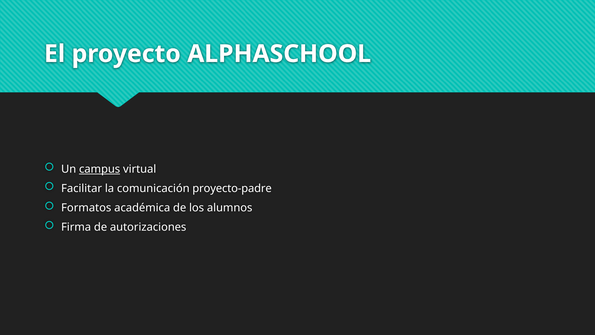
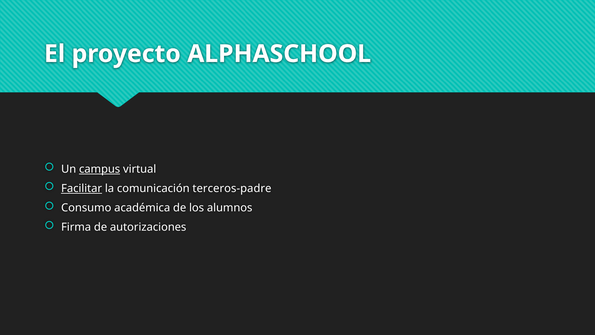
Facilitar underline: none -> present (82, 188)
proyecto-padre: proyecto-padre -> terceros-padre (232, 188)
Formatos: Formatos -> Consumo (86, 208)
